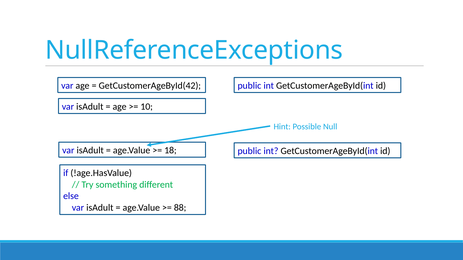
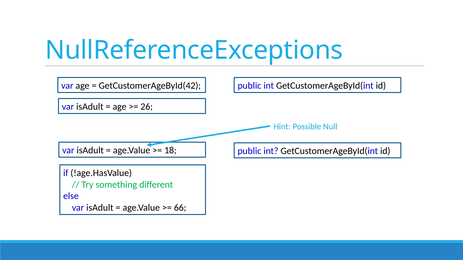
10: 10 -> 26 (147, 107)
88: 88 -> 66 (180, 208)
